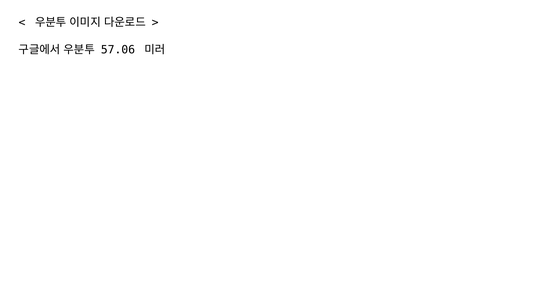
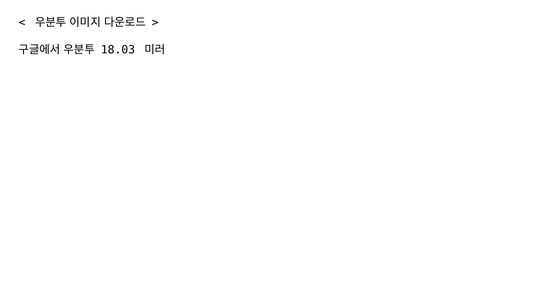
57.06: 57.06 -> 18.03 (118, 50)
